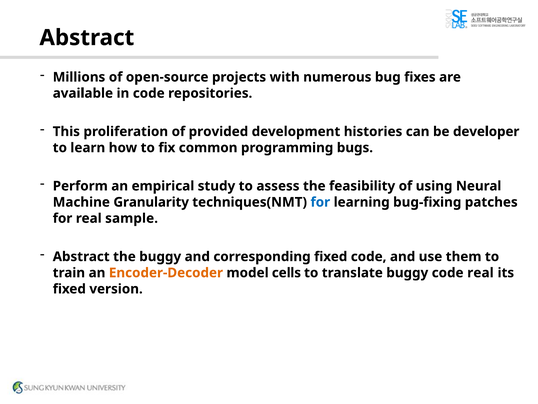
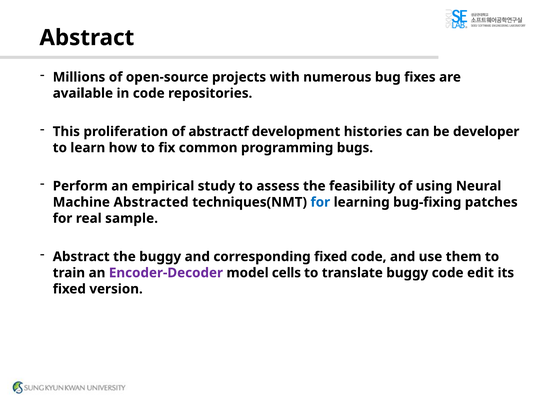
provided: provided -> abstractf (219, 131)
Granularity: Granularity -> Abstracted (151, 202)
Encoder-Decoder colour: orange -> purple (166, 272)
code real: real -> edit (480, 272)
